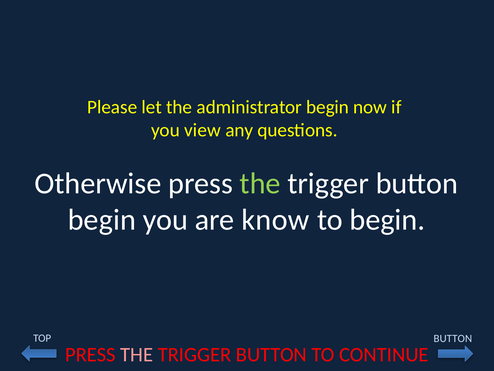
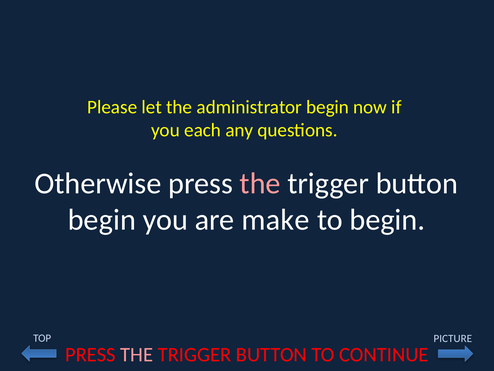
view: view -> each (203, 130)
the colour: light green -> pink (260, 183)
know: know -> make (276, 220)
TOP BUTTON: BUTTON -> PICTURE (453, 338)
